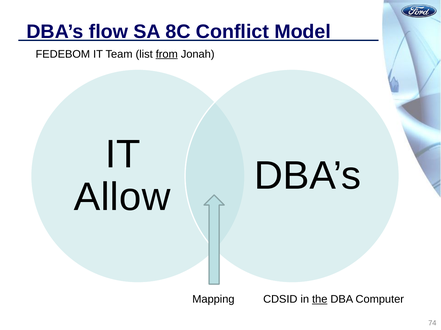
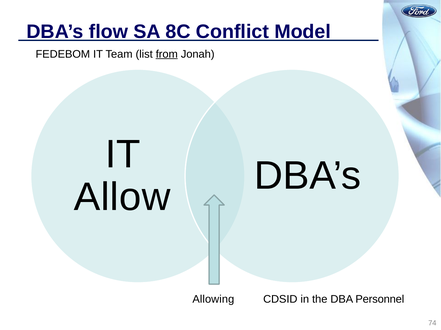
Mapping: Mapping -> Allowing (213, 300)
the underline: present -> none (320, 300)
Computer: Computer -> Personnel (380, 300)
